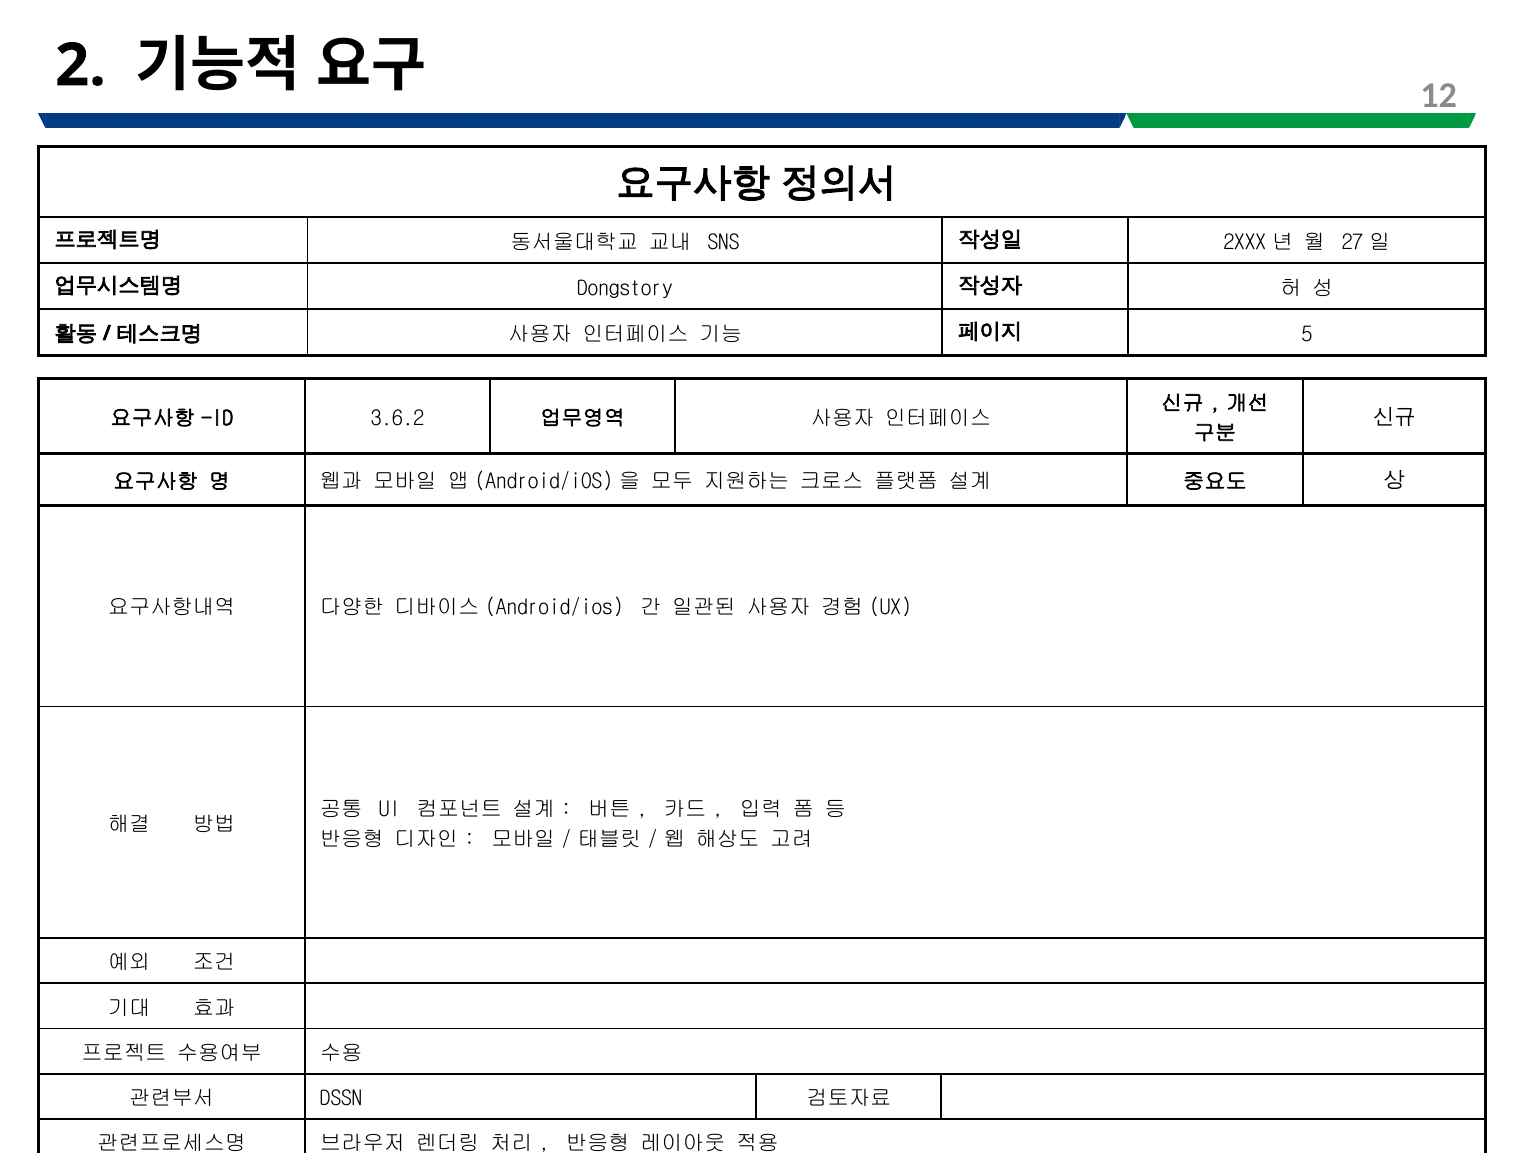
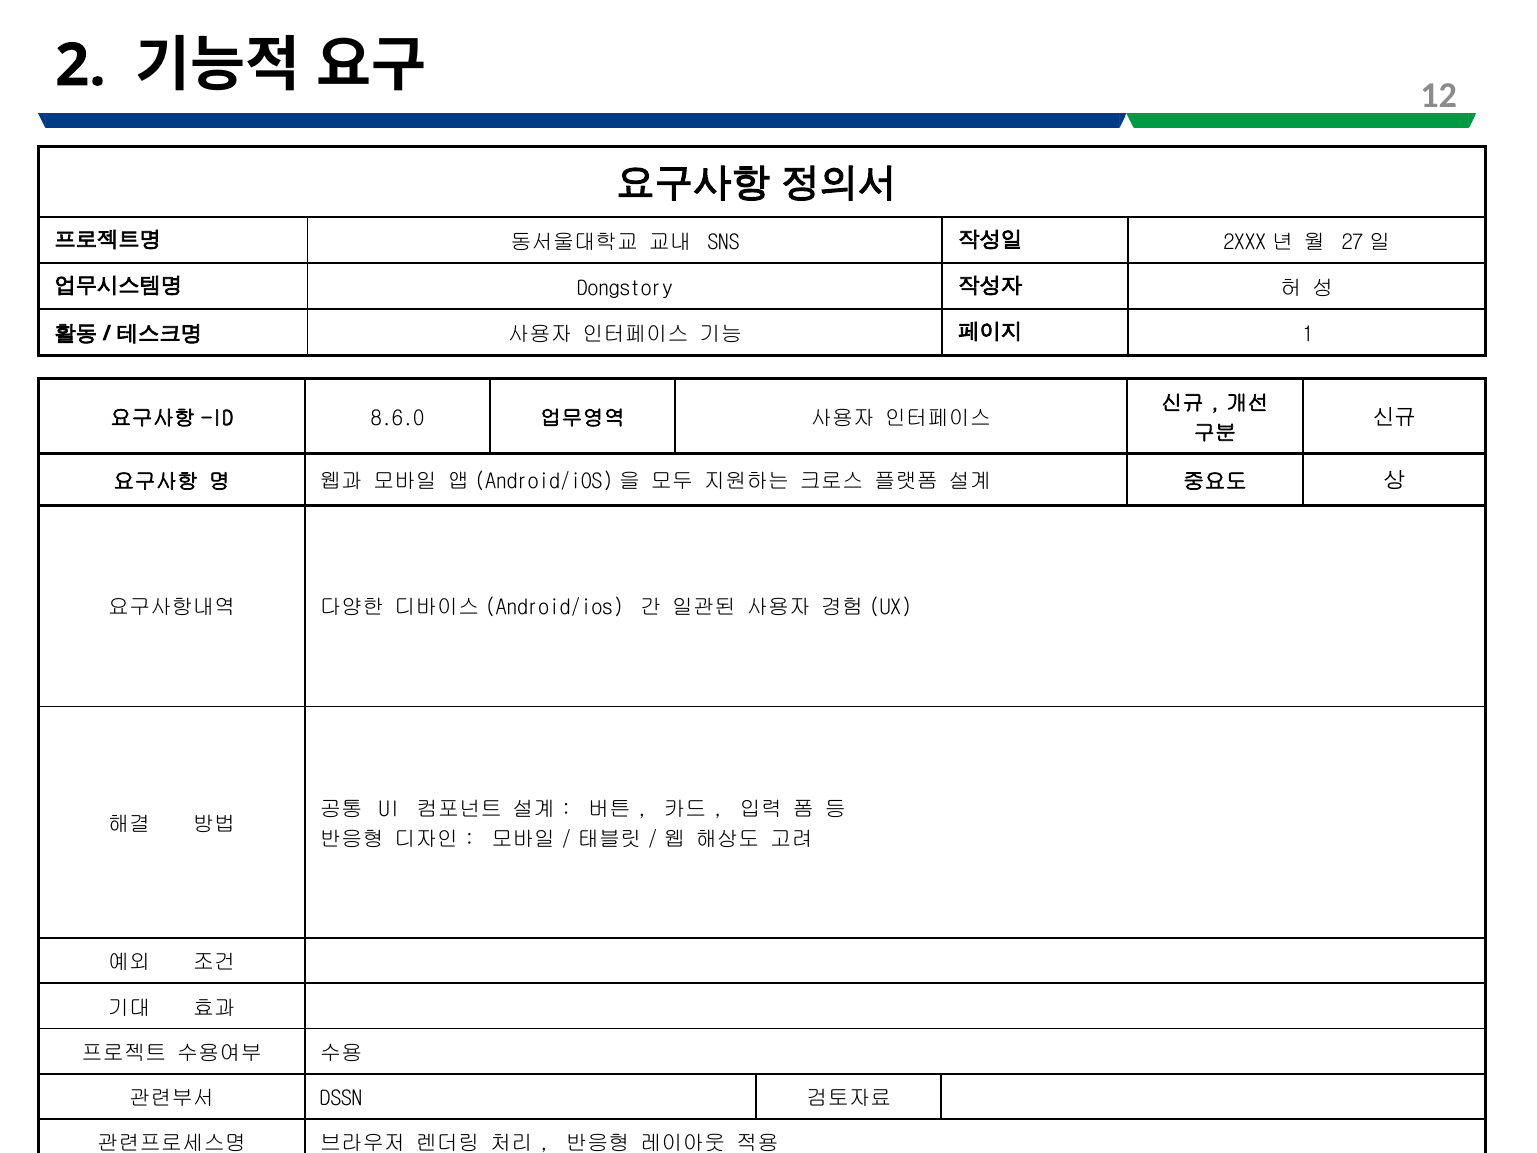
5: 5 -> 1 (1307, 334)
3.6.2: 3.6.2 -> 8.6.0 (397, 418)
